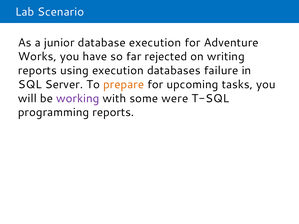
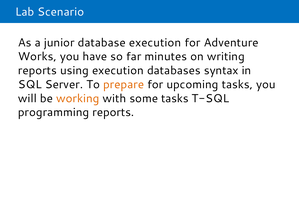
rejected: rejected -> minutes (166, 57)
failure: failure -> syntax (221, 71)
working colour: purple -> orange (78, 98)
some were: were -> tasks (175, 98)
